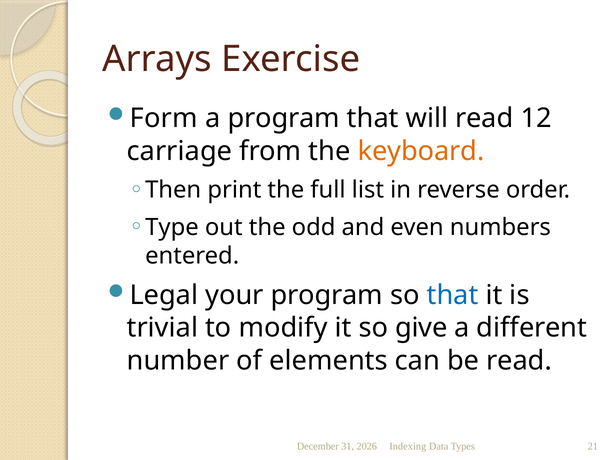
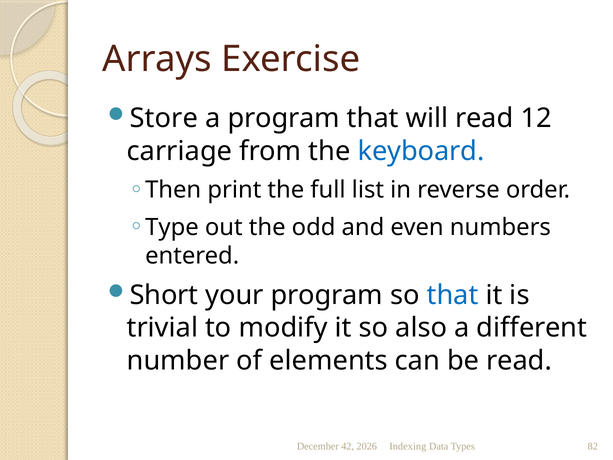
Form: Form -> Store (164, 118)
keyboard colour: orange -> blue (421, 151)
Legal: Legal -> Short (164, 295)
give: give -> also (421, 328)
31: 31 -> 42 (348, 446)
21: 21 -> 82 (593, 446)
